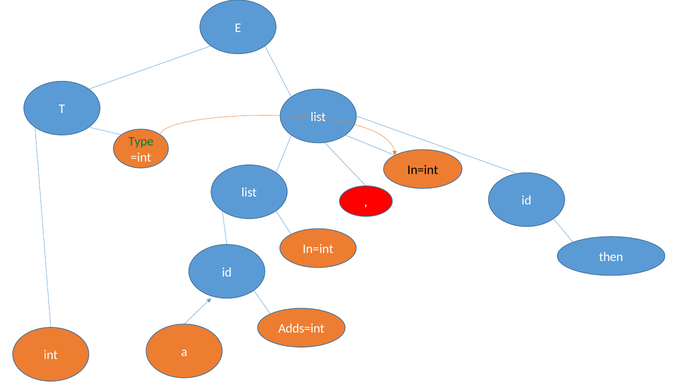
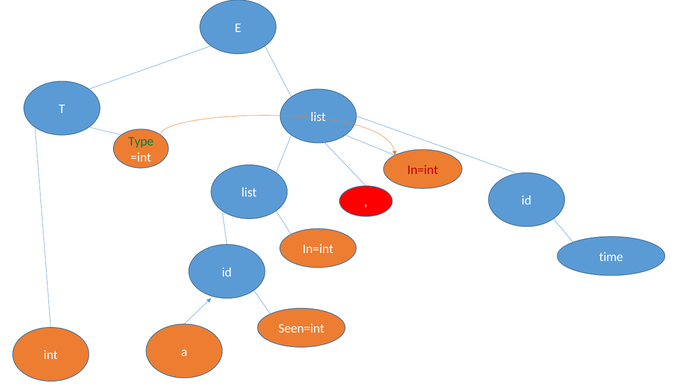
In=int colour: black -> red (423, 170)
then: then -> time (611, 257)
Adds=int: Adds=int -> Seen=int (301, 329)
